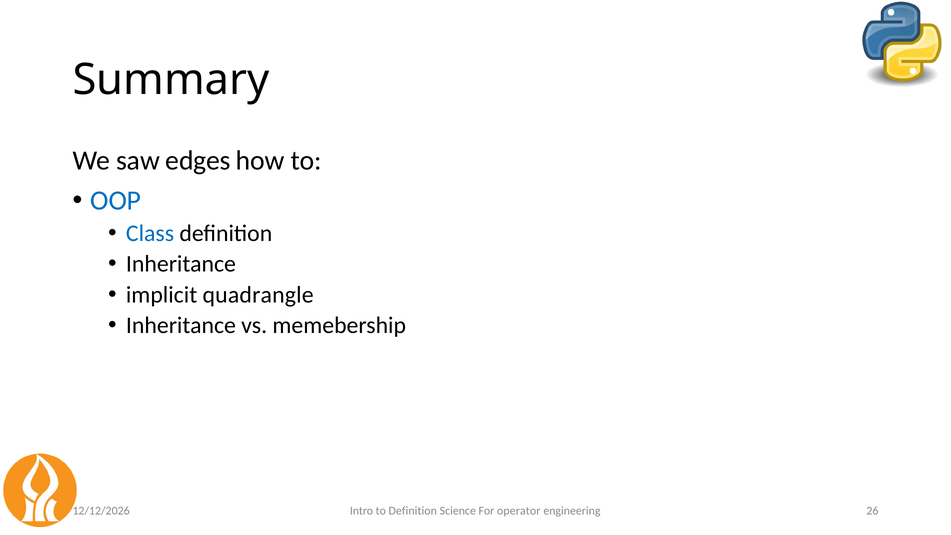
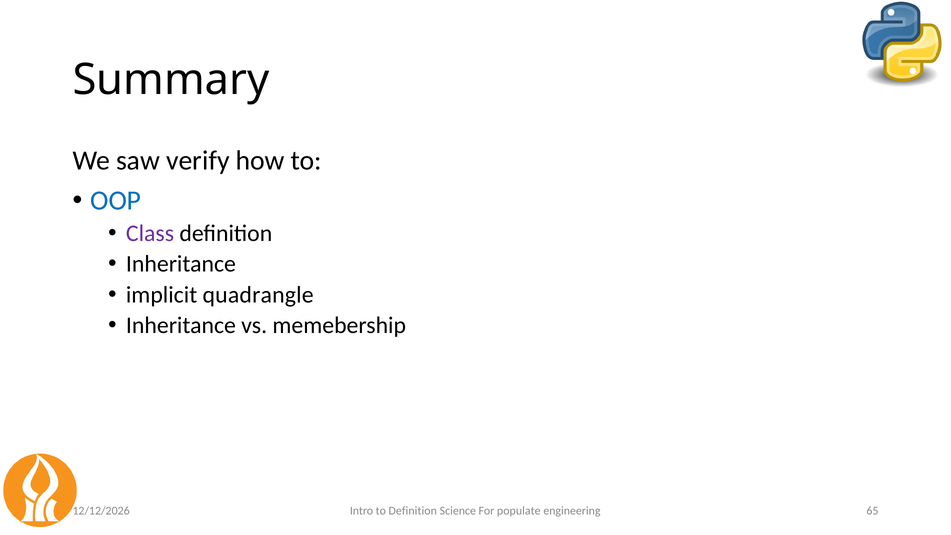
edges: edges -> verify (198, 161)
Class colour: blue -> purple (150, 233)
operator: operator -> populate (519, 511)
26: 26 -> 65 (872, 511)
